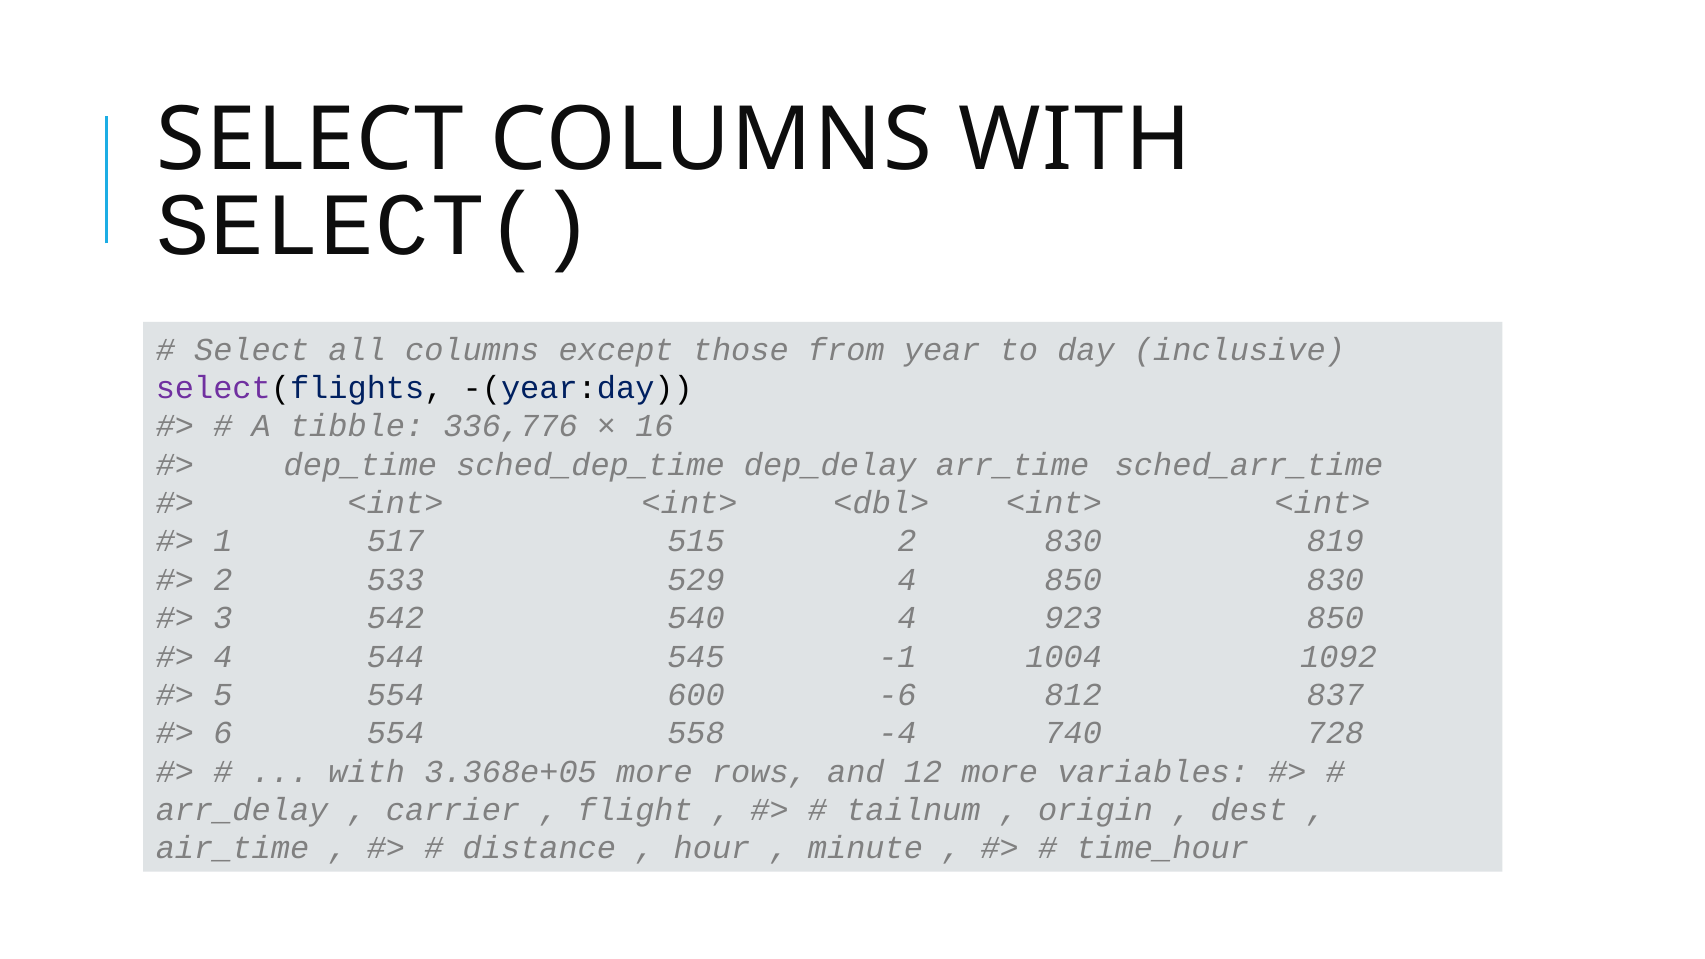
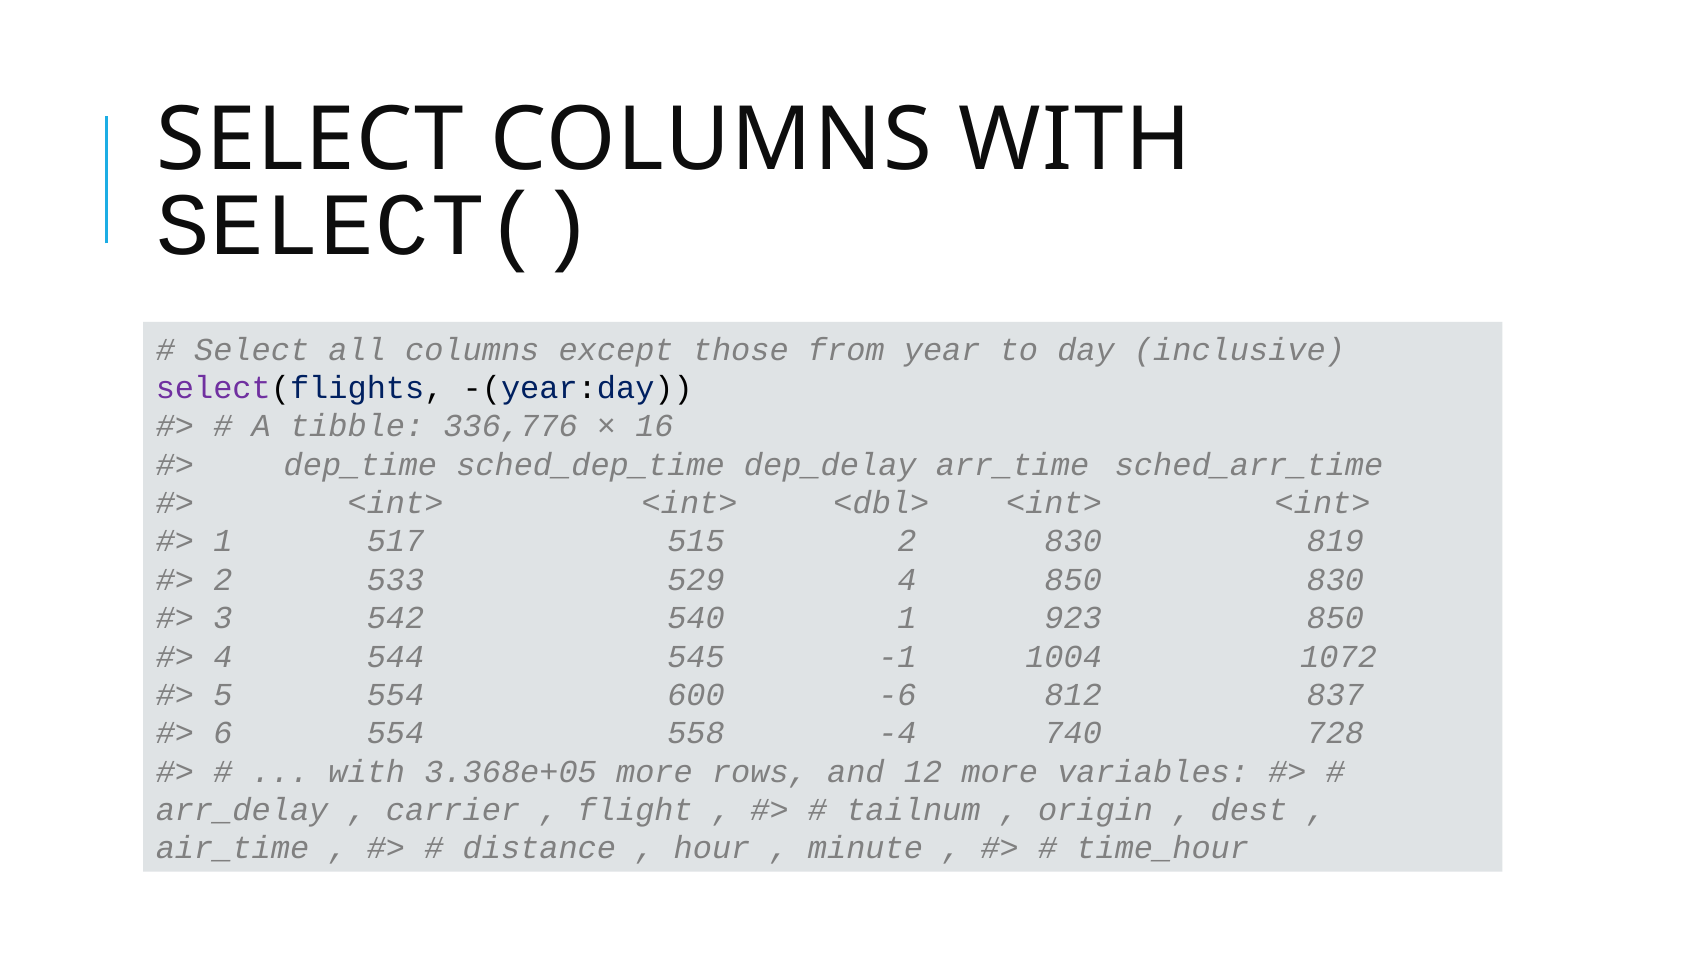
540 4: 4 -> 1 (907, 618)
1092: 1092 -> 1072 (1339, 657)
